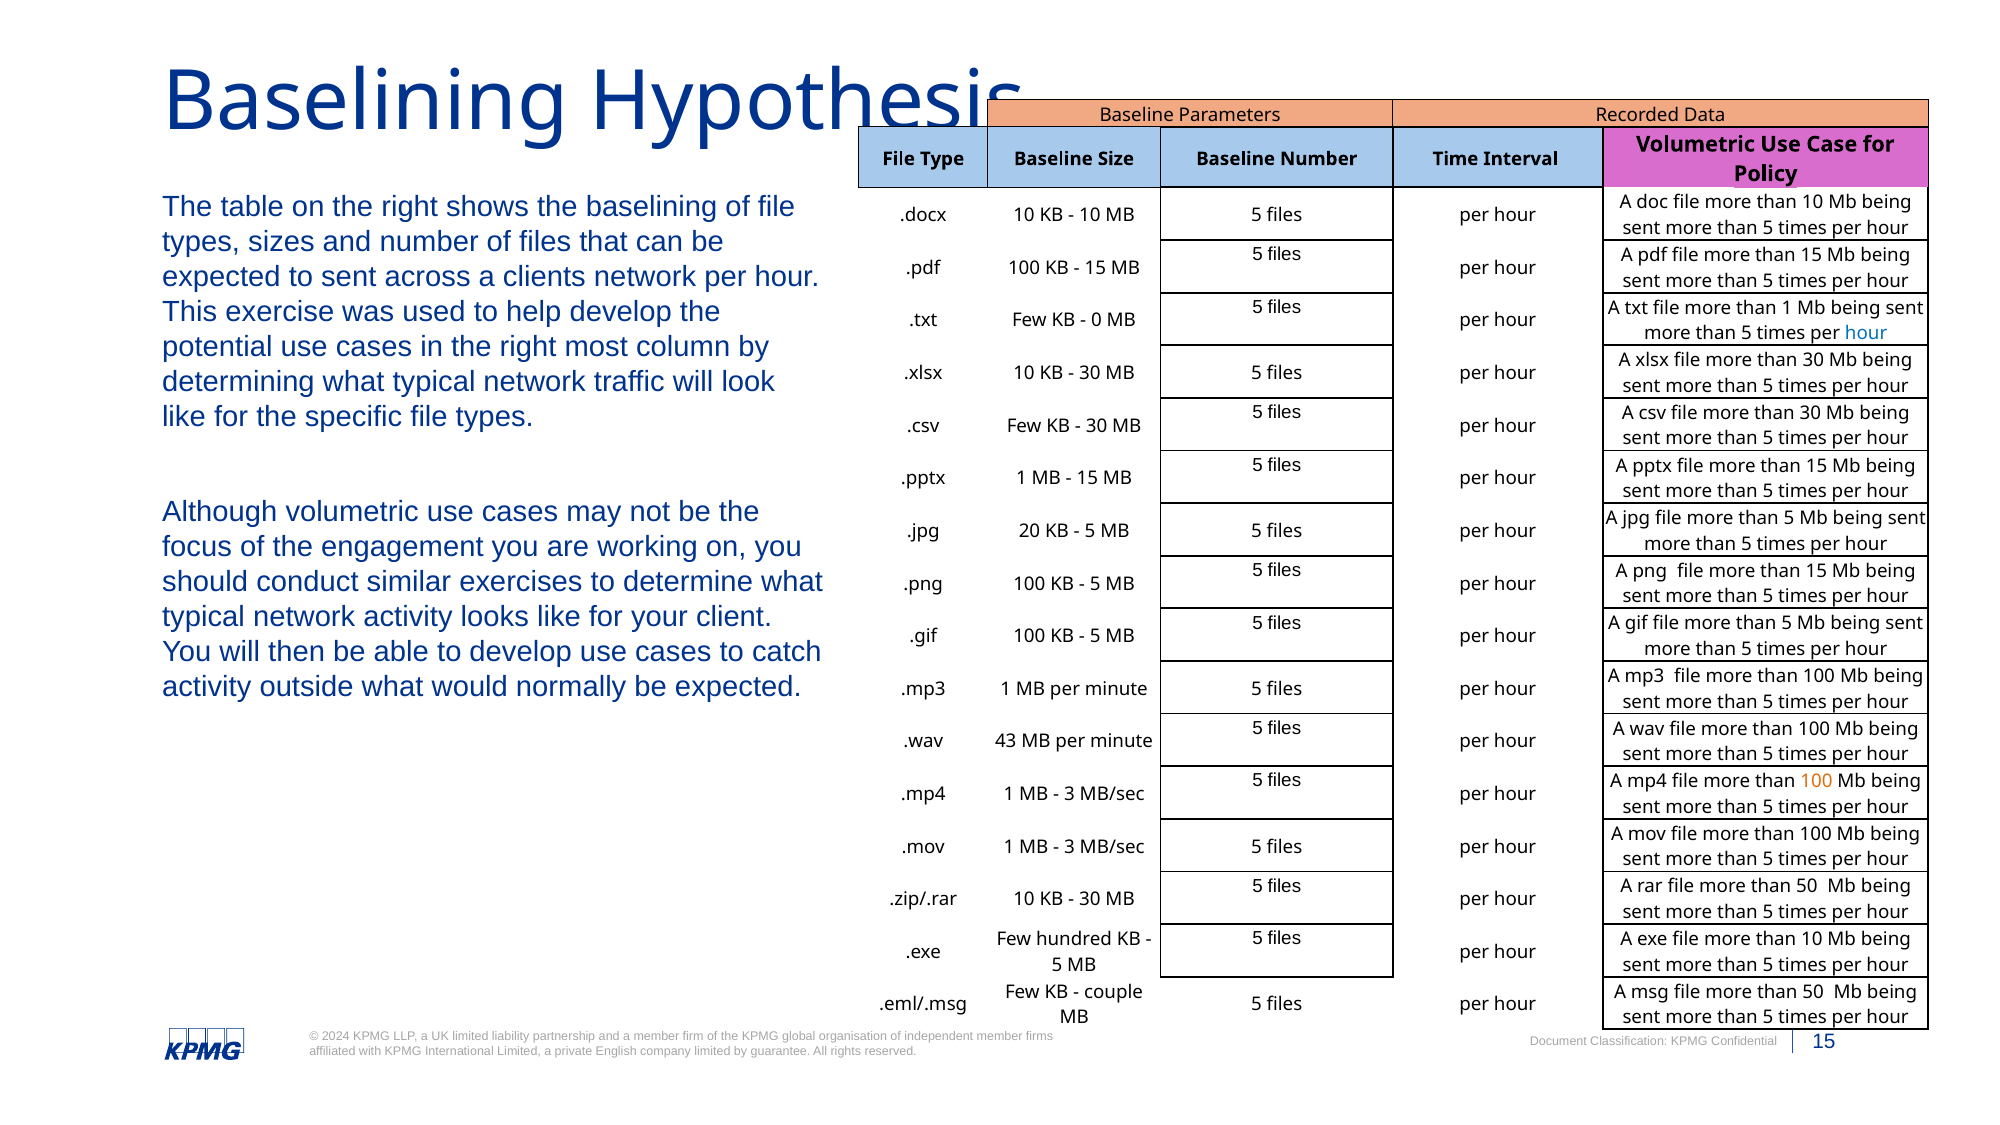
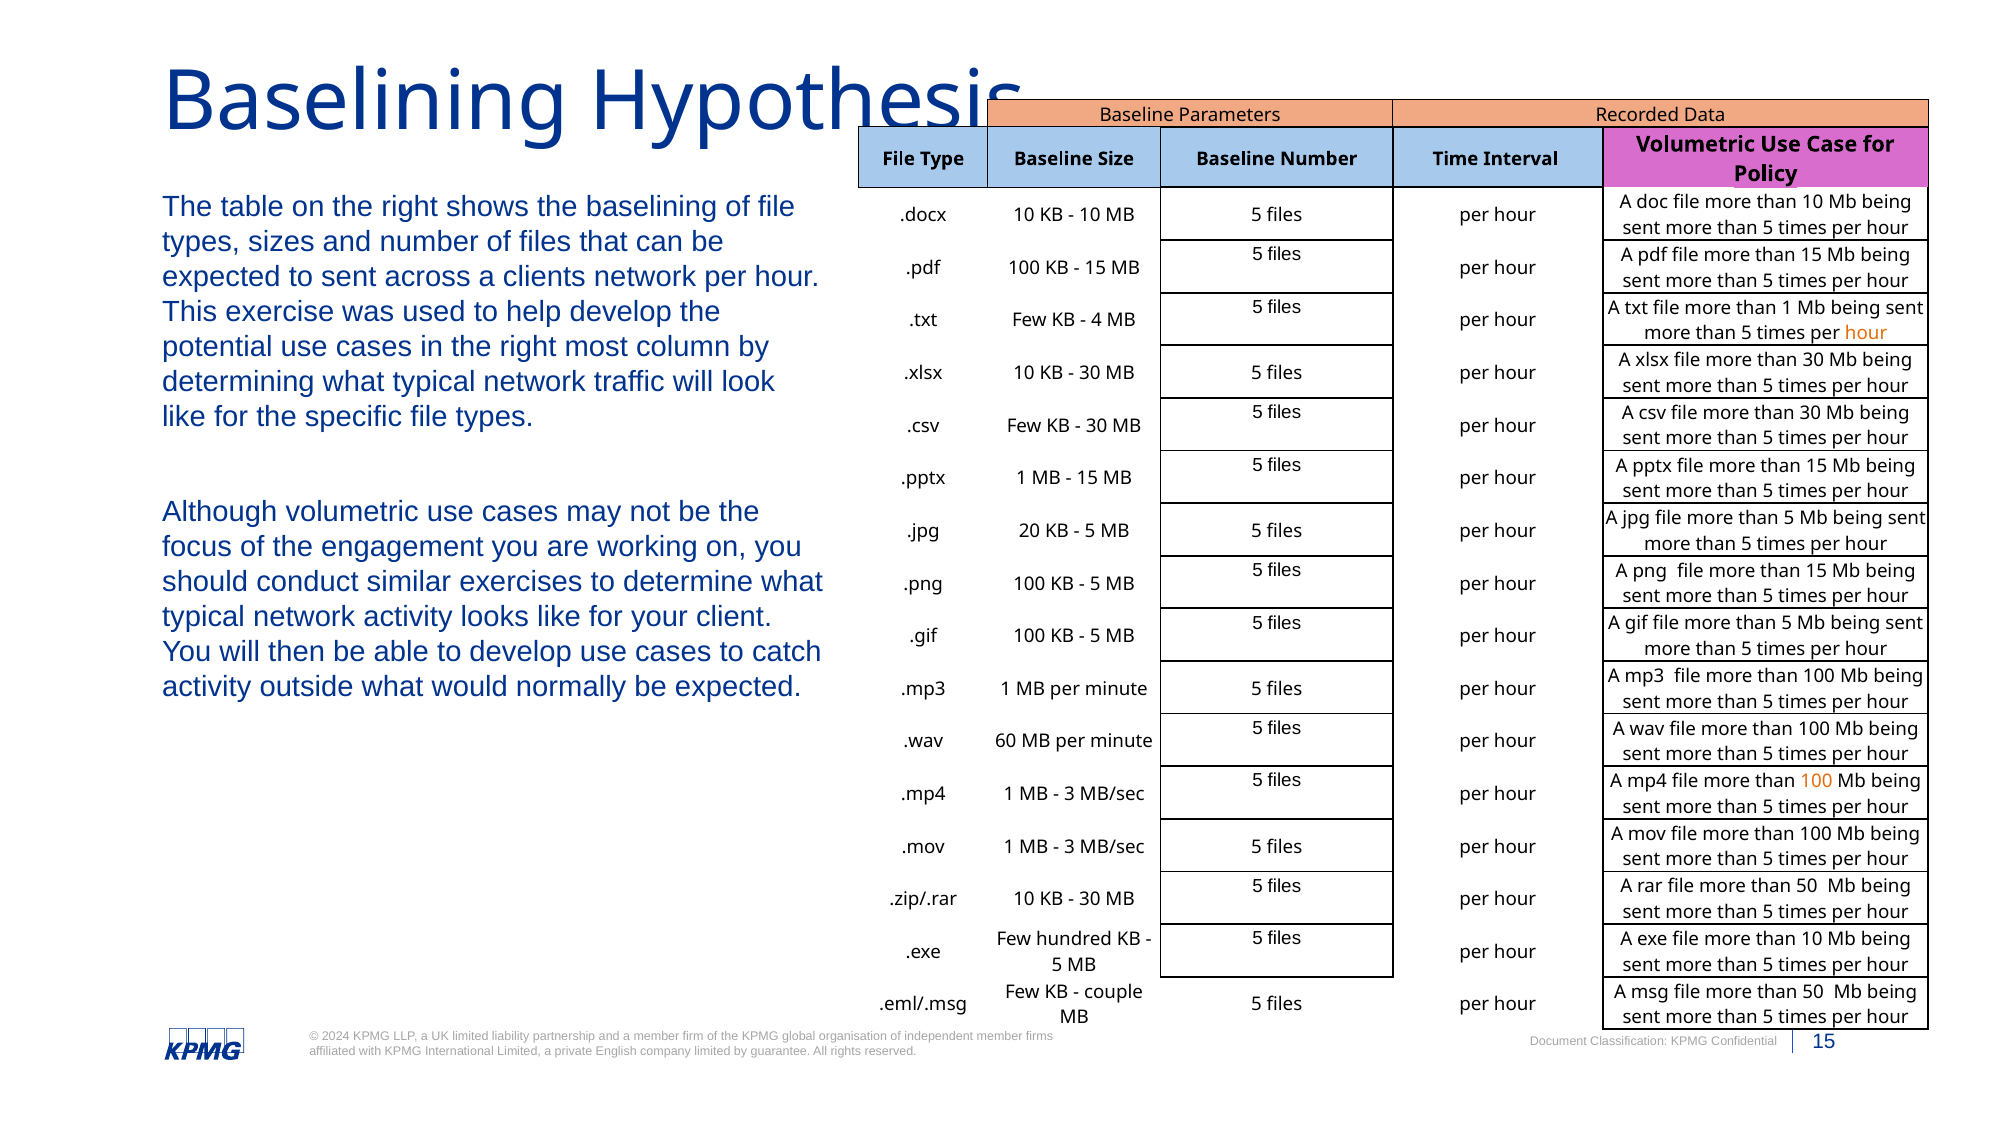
0: 0 -> 4 (1097, 321)
hour colour: blue -> orange (1866, 333)
43: 43 -> 60 (1006, 742)
